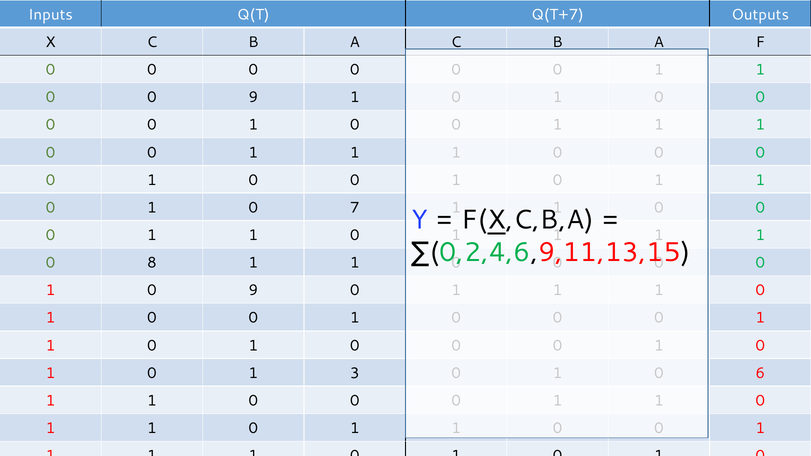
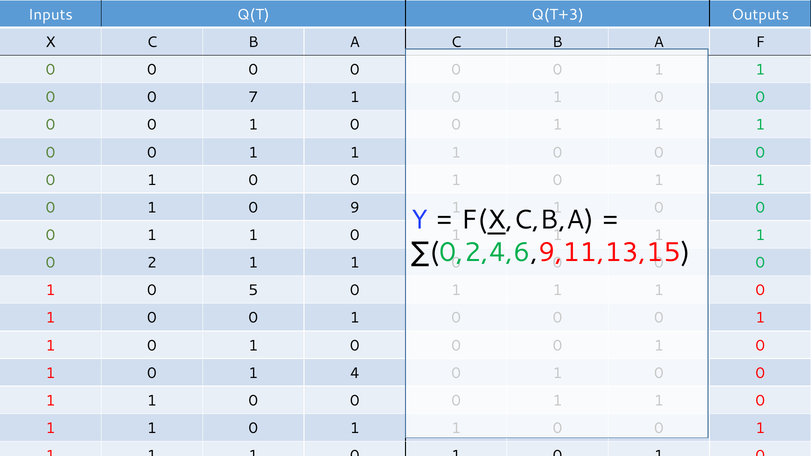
Q(T+7: Q(T+7 -> Q(T+3 (557, 15)
0 0 9: 9 -> 7 (253, 97)
7: 7 -> 9 (355, 208)
8: 8 -> 2 (152, 263)
1 0 9: 9 -> 5 (253, 291)
3: 3 -> 4 (355, 373)
6: 6 -> 0 (760, 373)
